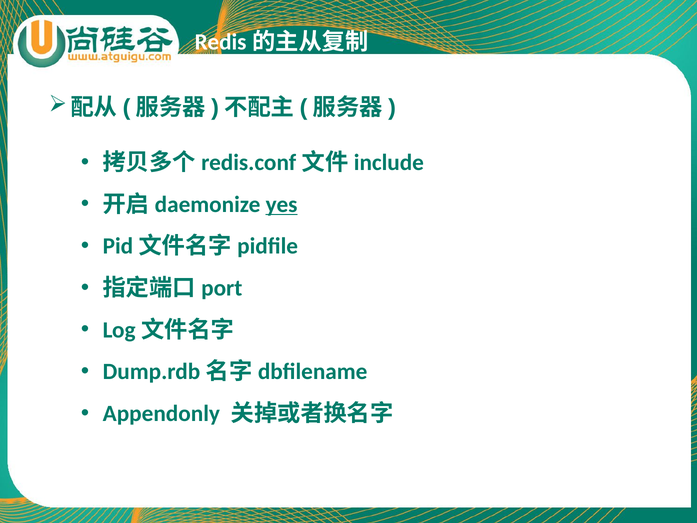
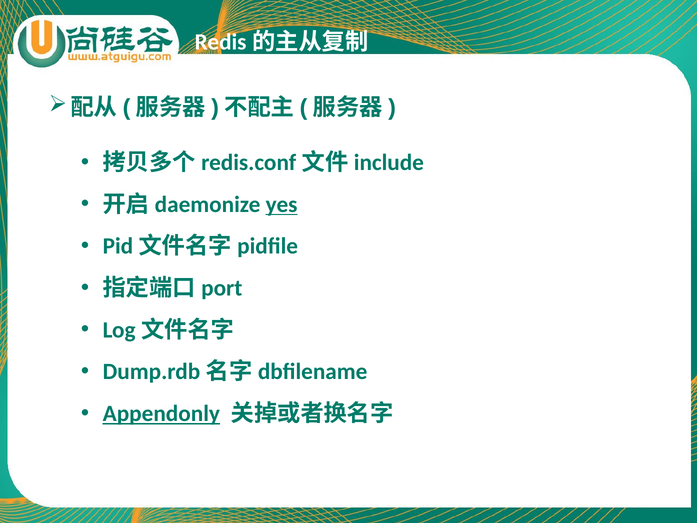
Appendonly underline: none -> present (161, 413)
